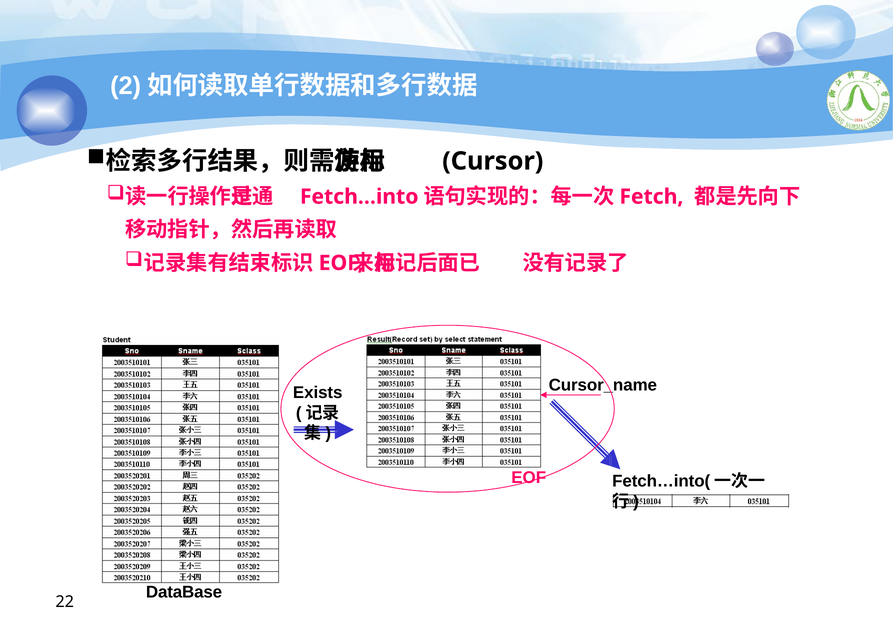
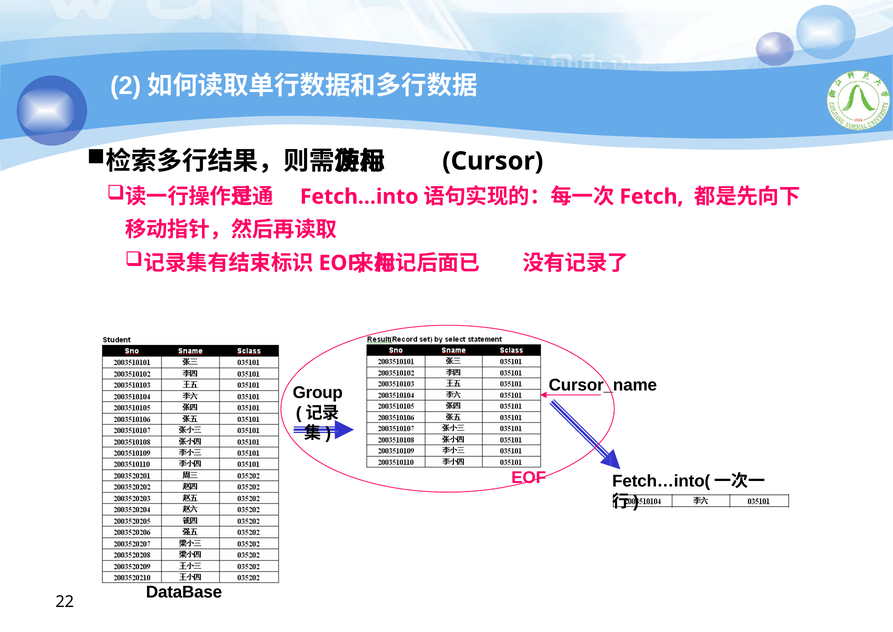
Exists: Exists -> Group (318, 392)
